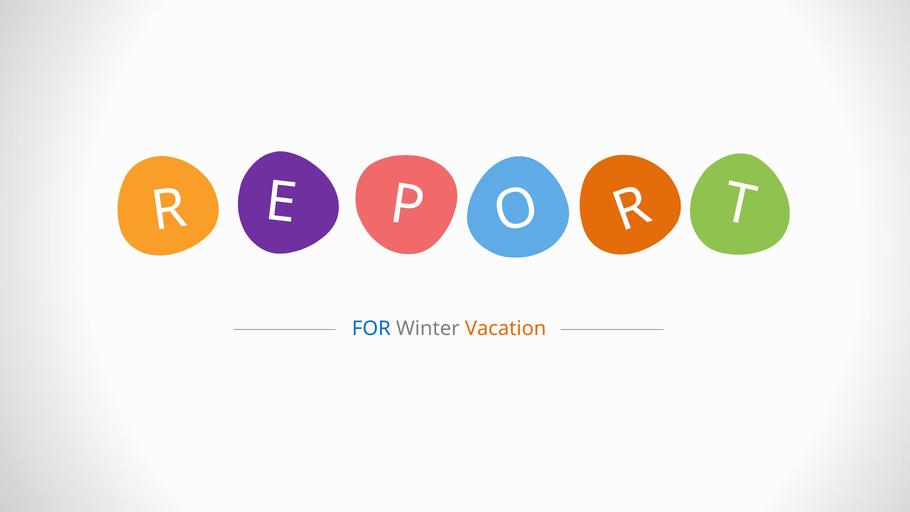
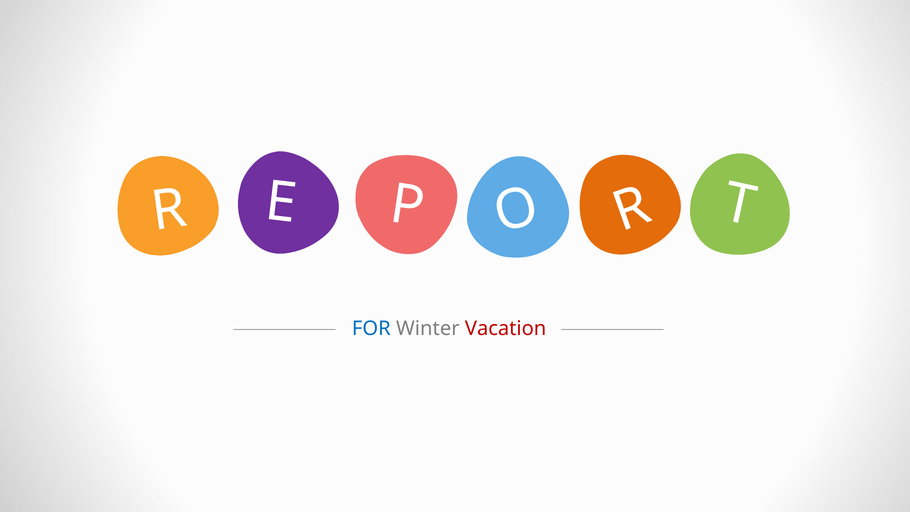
Vacation colour: orange -> red (506, 329)
